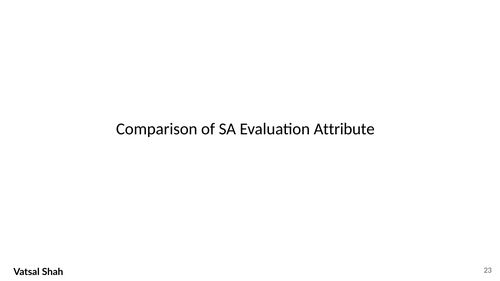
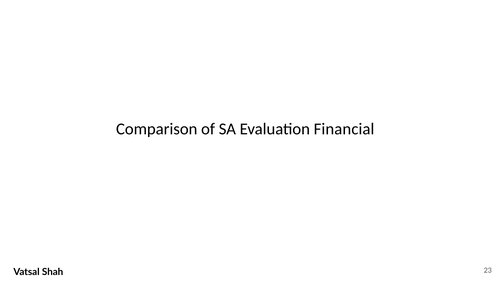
Attribute: Attribute -> Financial (344, 129)
